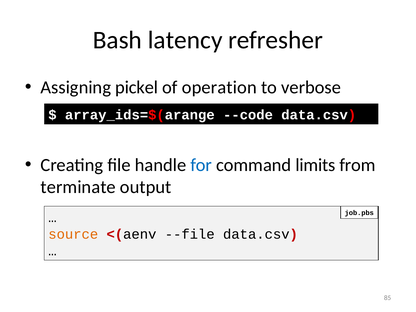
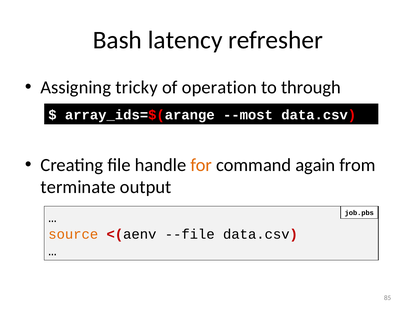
pickel: pickel -> tricky (137, 87)
verbose: verbose -> through (311, 87)
--code: --code -> --most (248, 115)
for colour: blue -> orange (201, 165)
limits: limits -> again (315, 165)
